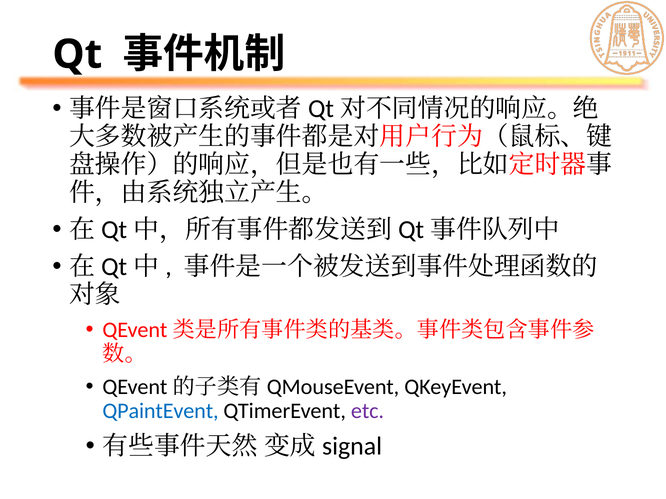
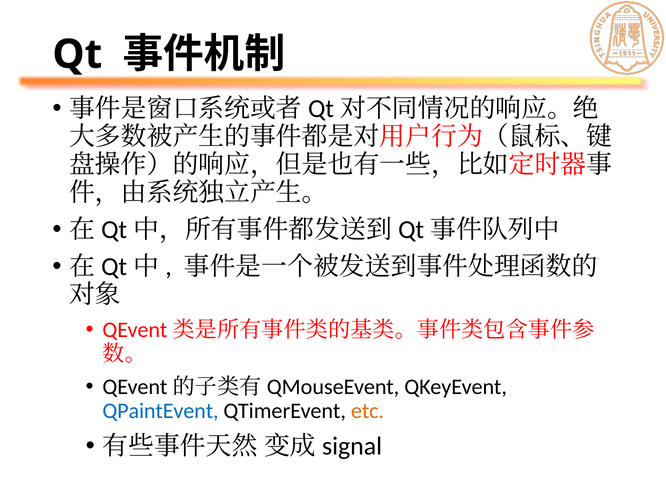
etc colour: purple -> orange (368, 411)
